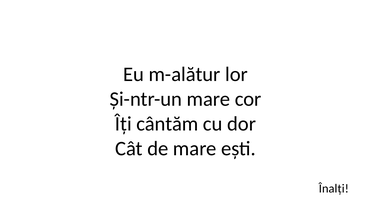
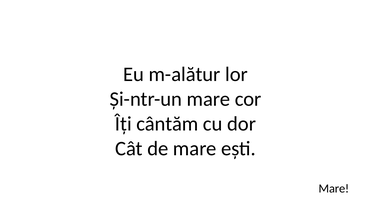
Înalți: Înalți -> Mare (334, 188)
